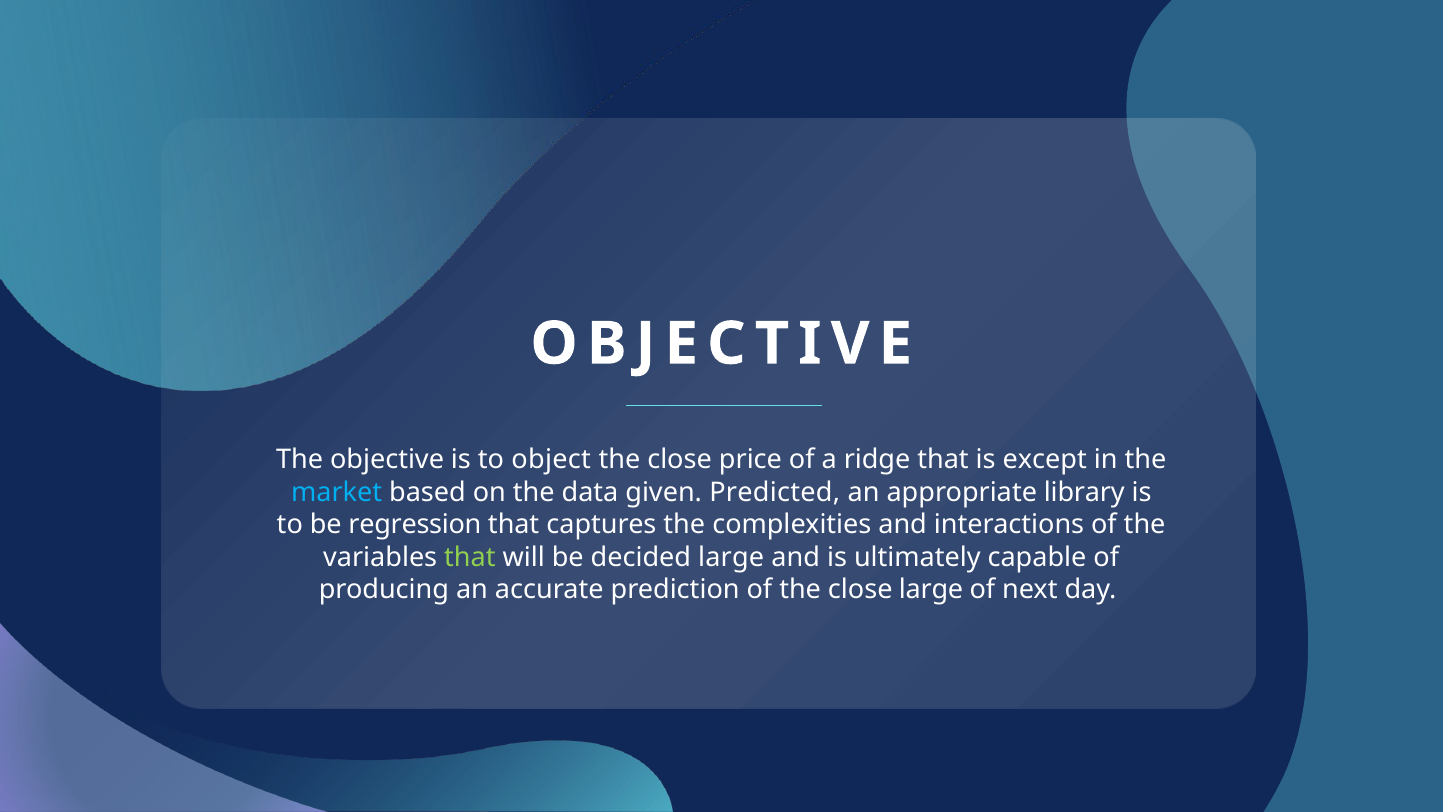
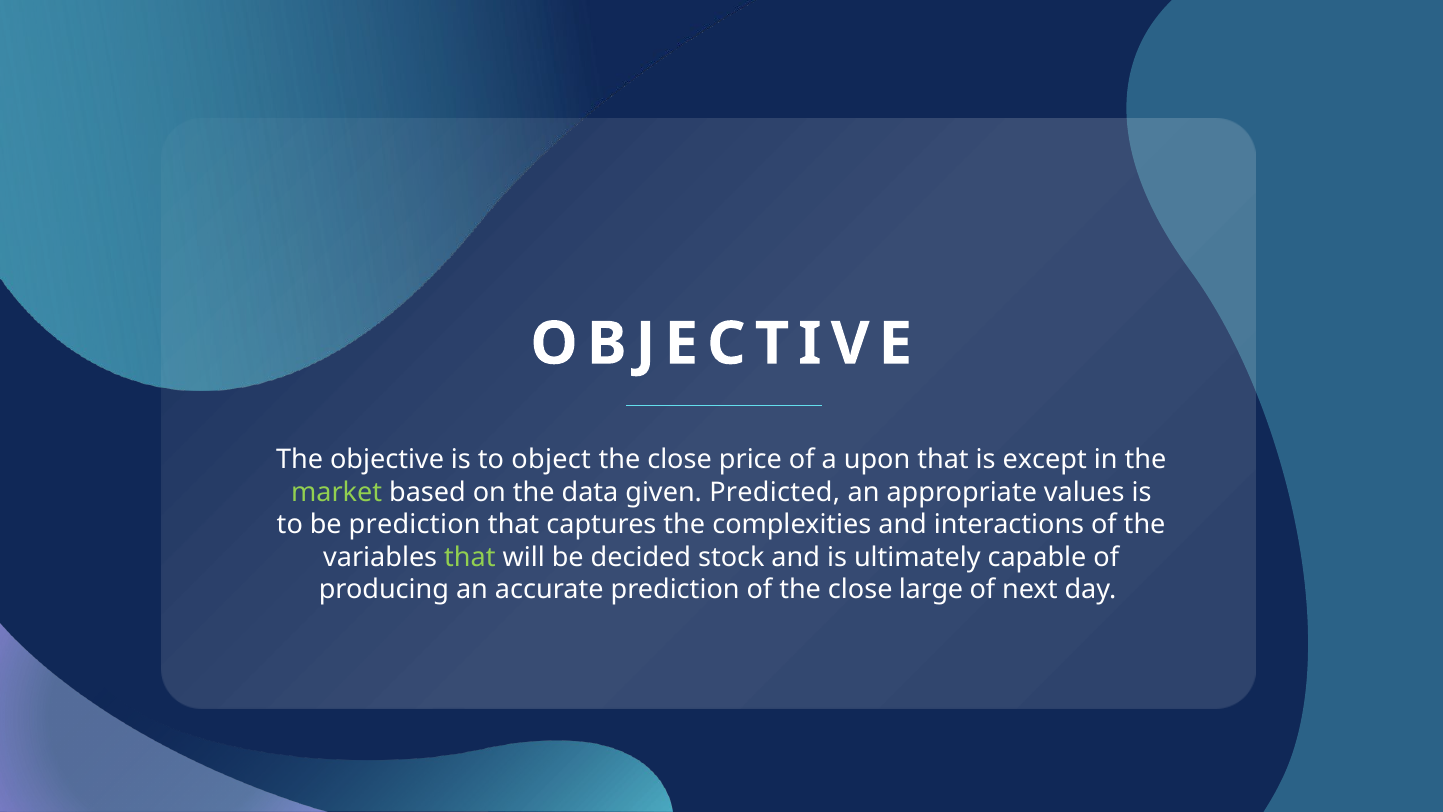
ridge: ridge -> upon (877, 460)
market colour: light blue -> light green (337, 492)
library: library -> values (1084, 492)
be regression: regression -> prediction (415, 525)
decided large: large -> stock (731, 557)
